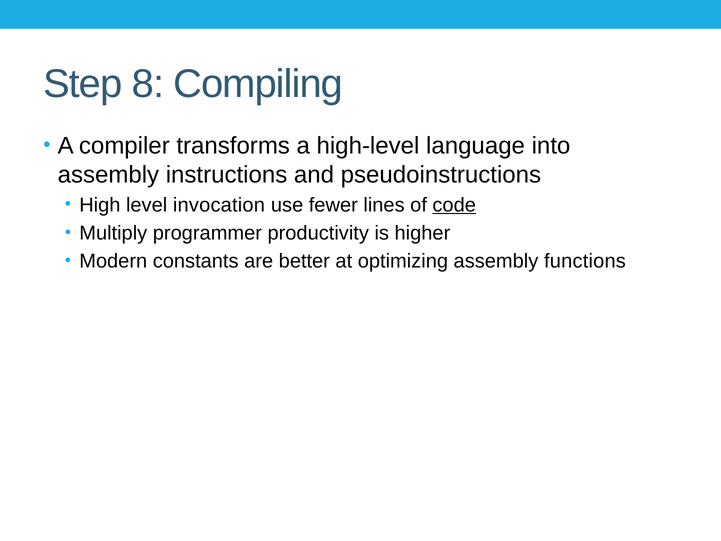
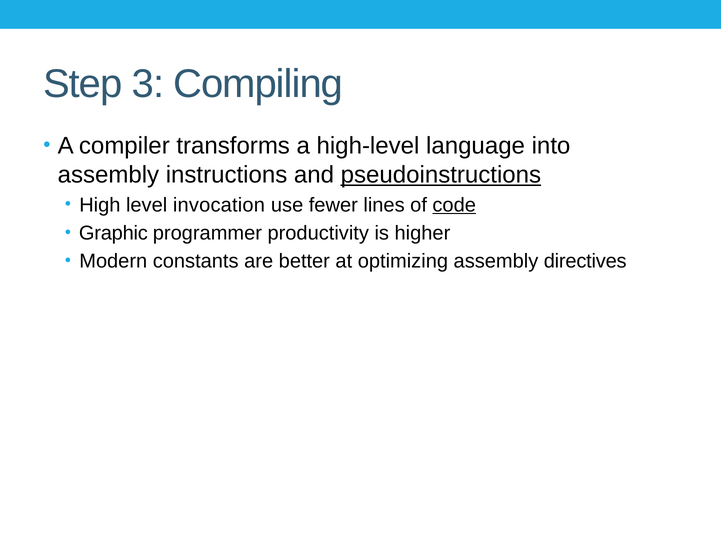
8: 8 -> 3 (148, 84)
pseudoinstructions underline: none -> present (441, 175)
Multiply: Multiply -> Graphic (113, 233)
functions: functions -> directives (585, 261)
